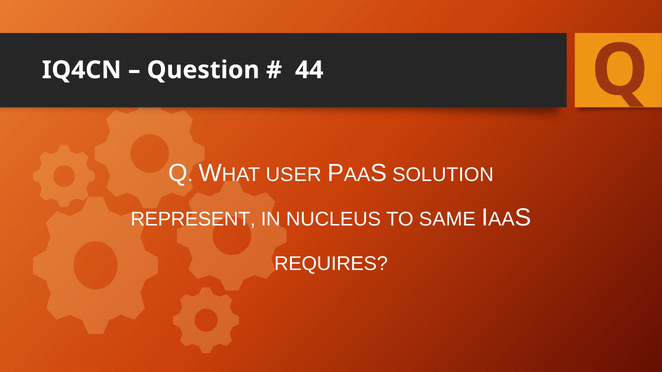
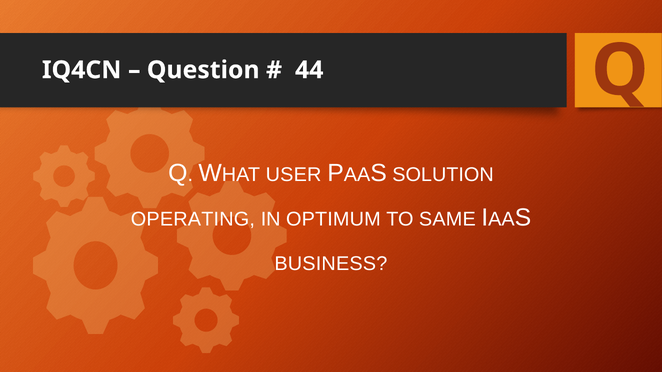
REPRESENT: REPRESENT -> OPERATING (193, 219)
NUCLEUS: NUCLEUS -> OPTIMUM (333, 219)
REQUIRES: REQUIRES -> BUSINESS (331, 264)
